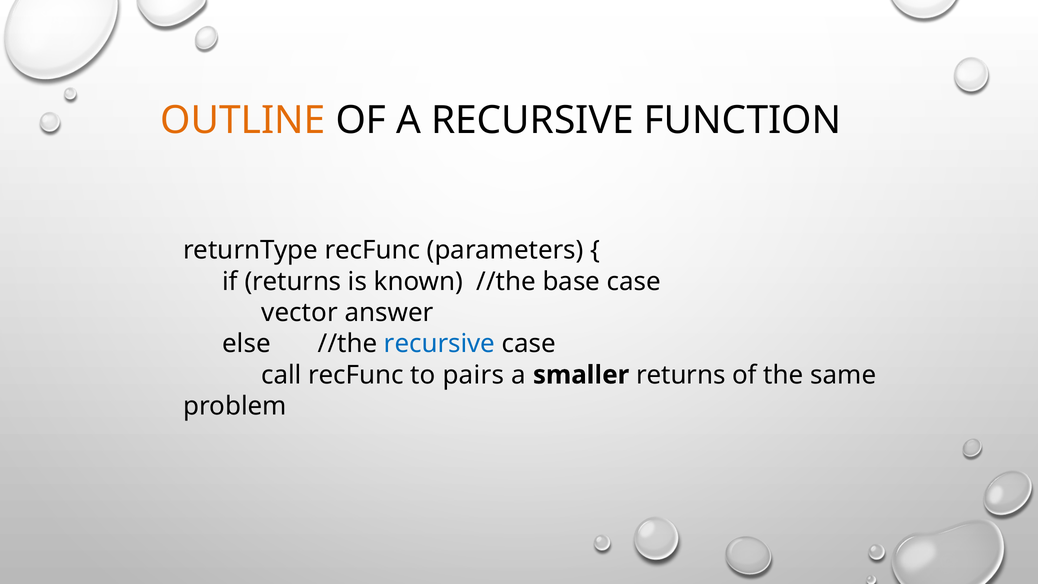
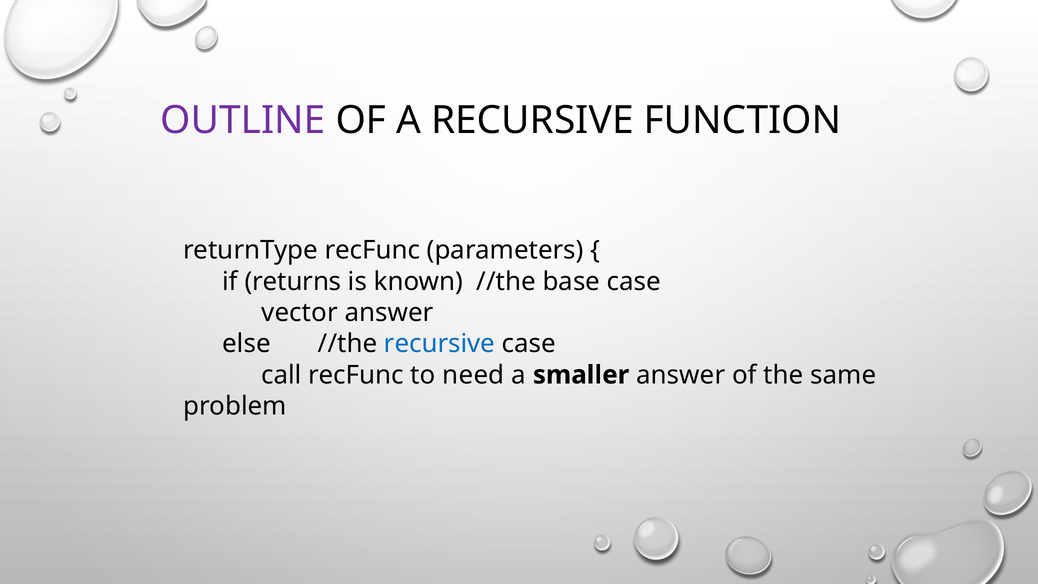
OUTLINE colour: orange -> purple (243, 120)
pairs: pairs -> need (473, 375)
smaller returns: returns -> answer (681, 375)
